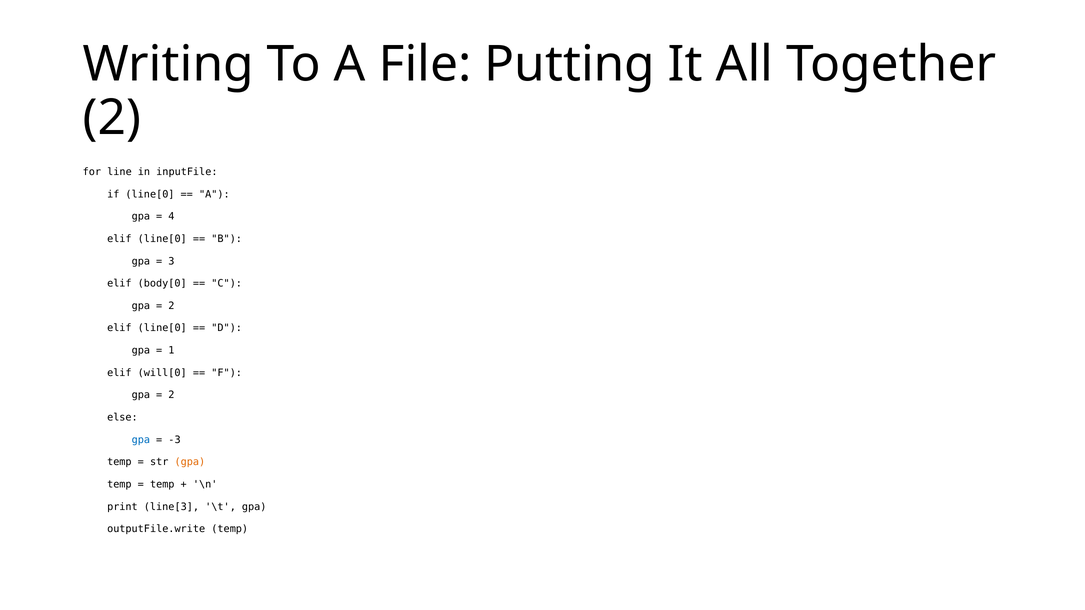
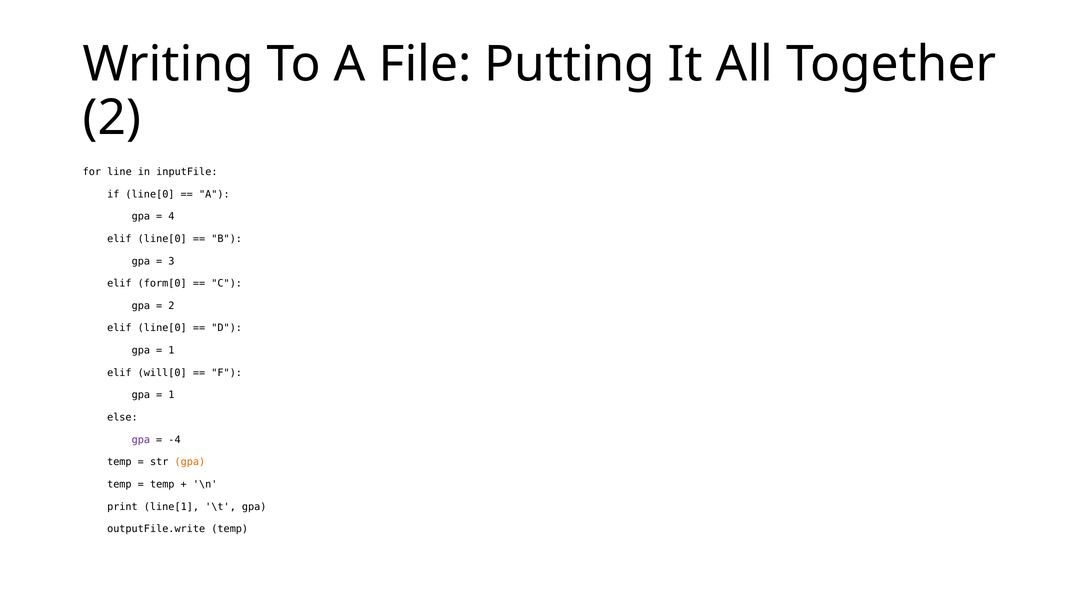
body[0: body[0 -> form[0 (162, 284)
2: 2 -> 1 (171, 395)
gpa colour: blue -> purple (141, 440)
-3: -3 -> -4 (175, 440)
line[3: line[3 -> line[1 (171, 507)
